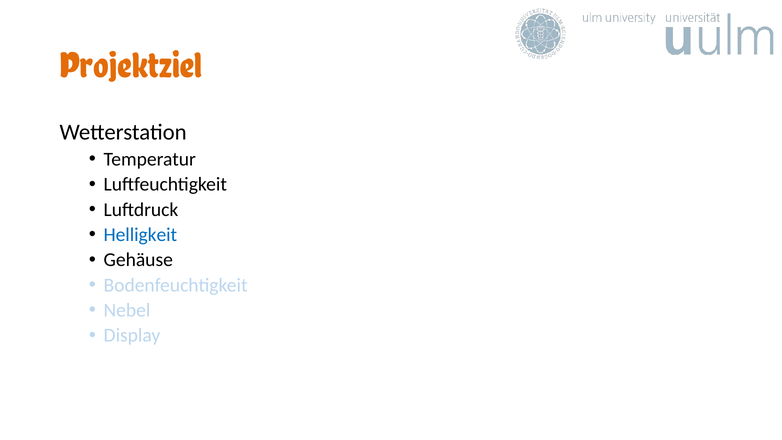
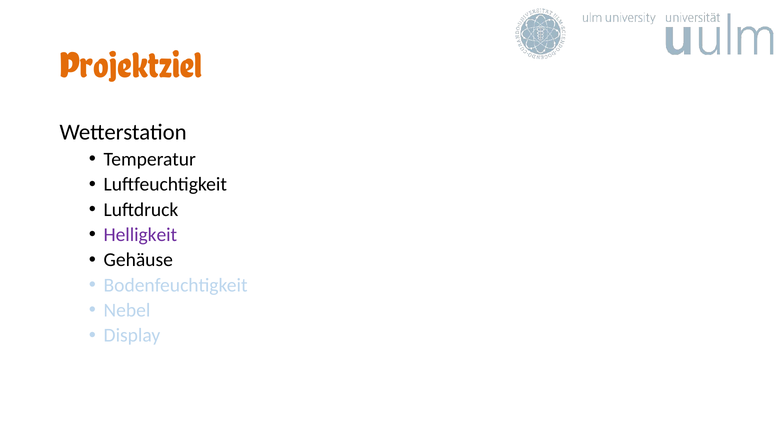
Helligkeit colour: blue -> purple (140, 235)
